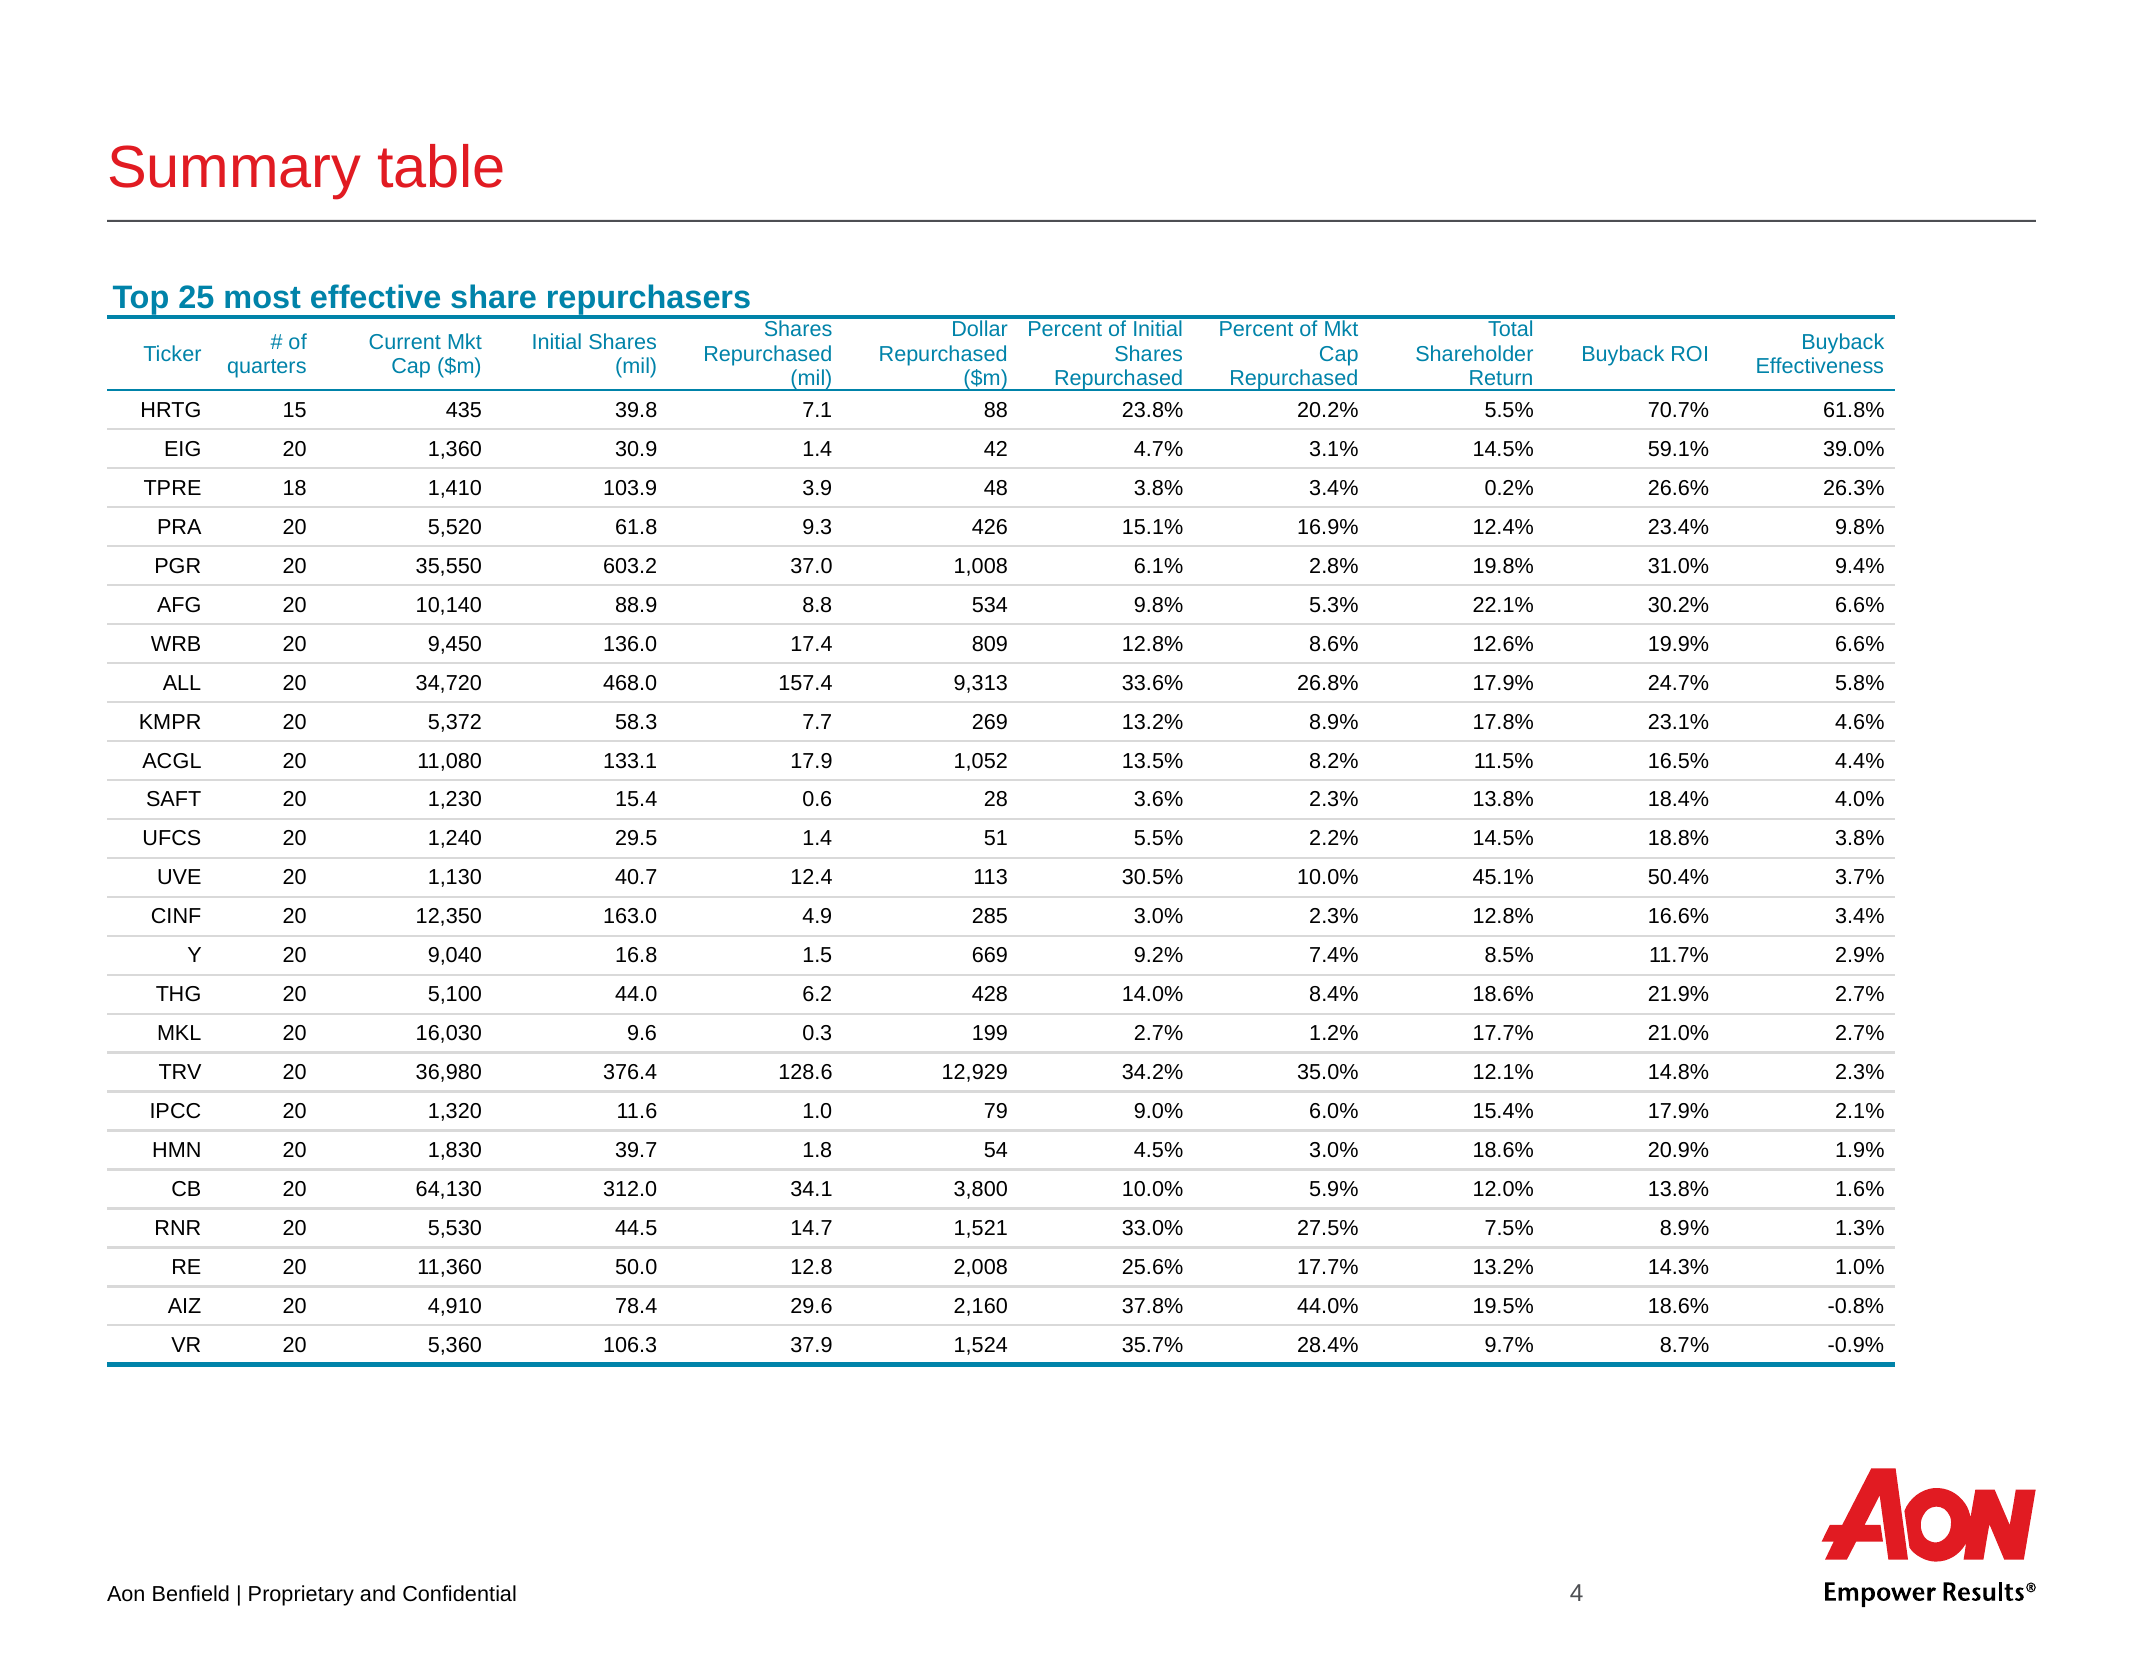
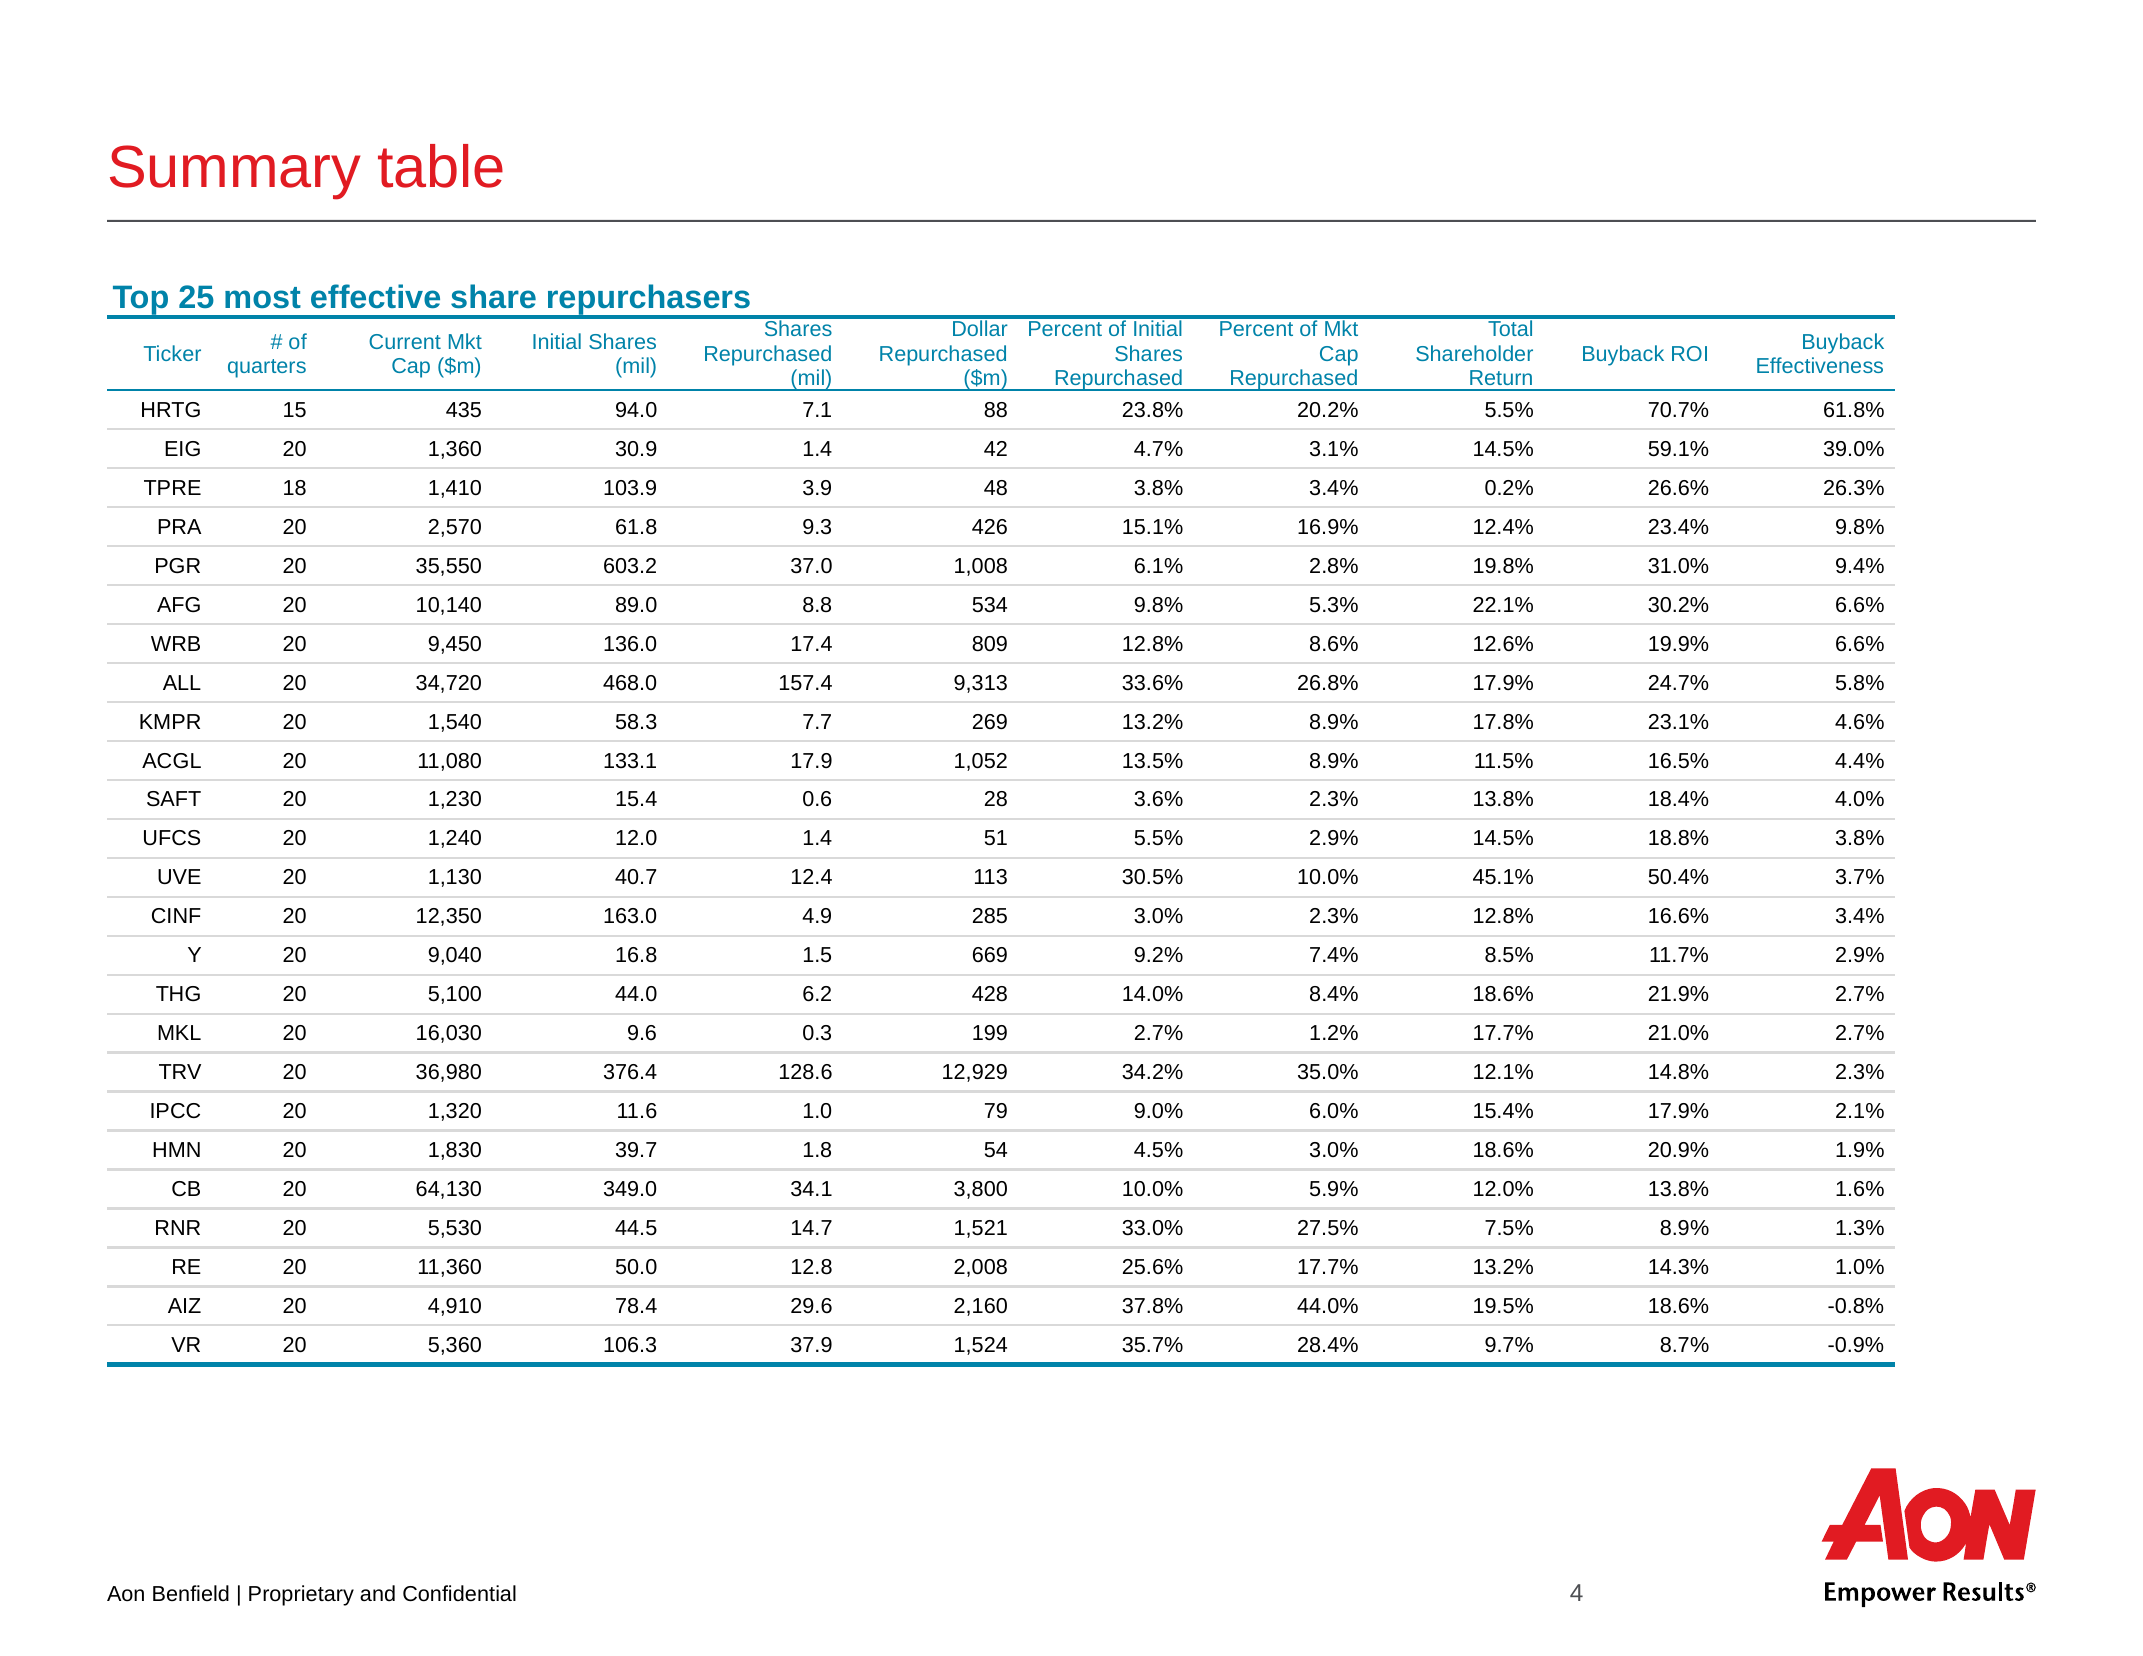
39.8: 39.8 -> 94.0 (636, 410)
5,520: 5,520 -> 2,570 (455, 527)
88.9: 88.9 -> 89.0 (636, 605)
5,372: 5,372 -> 1,540 (455, 722)
13.5% 8.2%: 8.2% -> 8.9% (1334, 761)
29.5: 29.5 -> 12.0 (636, 839)
5.5% 2.2%: 2.2% -> 2.9% (1334, 839)
312.0: 312.0 -> 349.0 (630, 1189)
